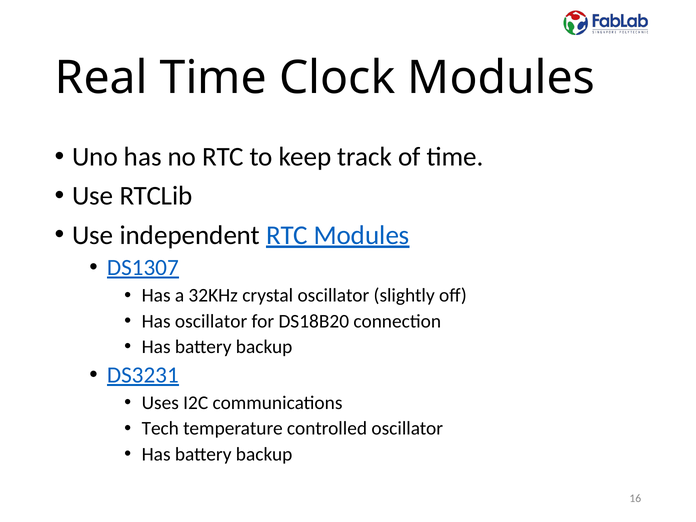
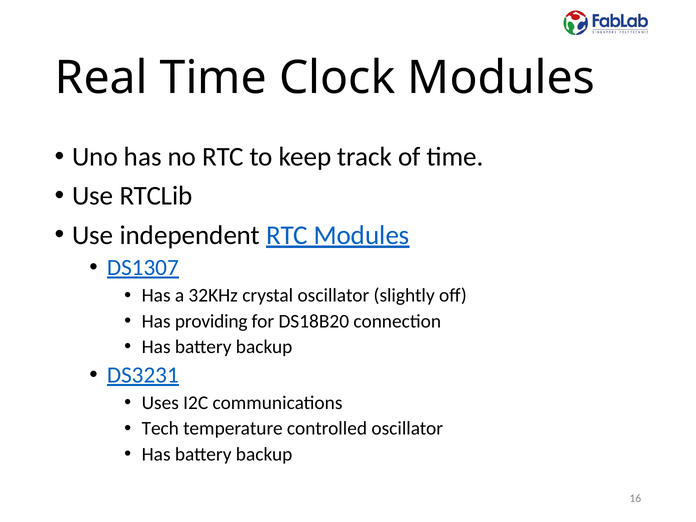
Has oscillator: oscillator -> providing (211, 321)
